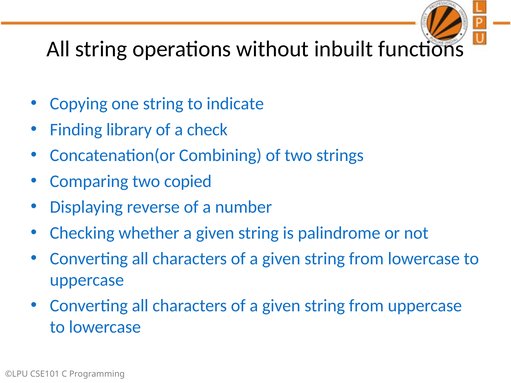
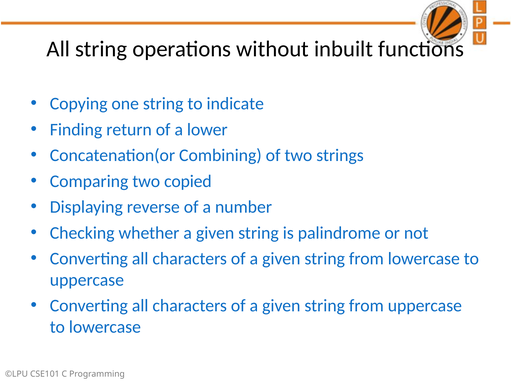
library: library -> return (129, 130)
check: check -> lower (207, 130)
